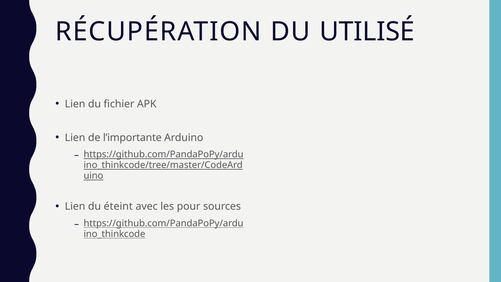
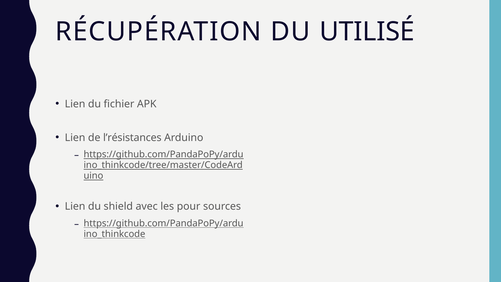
l’importante: l’importante -> l’résistances (132, 138)
éteint: éteint -> shield (118, 206)
